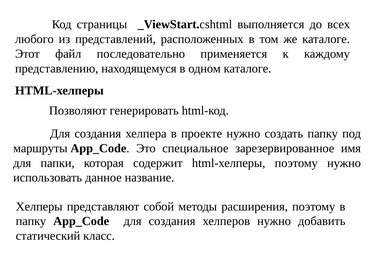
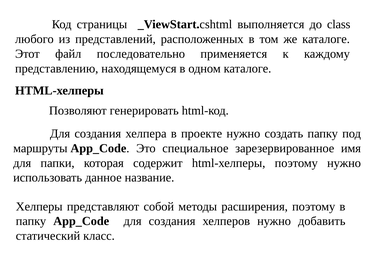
всех: всех -> class (339, 24)
